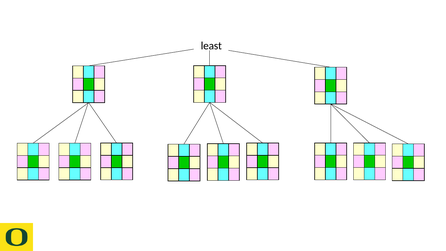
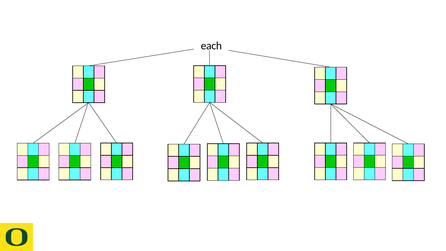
least: least -> each (211, 46)
